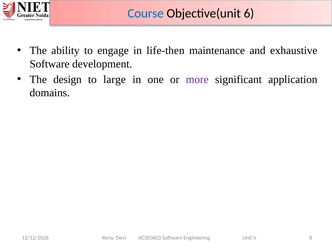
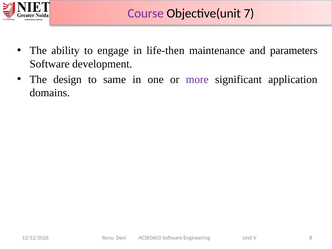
Course colour: blue -> purple (146, 13)
6: 6 -> 7 (249, 13)
exhaustive: exhaustive -> parameters (294, 51)
large: large -> same (115, 79)
